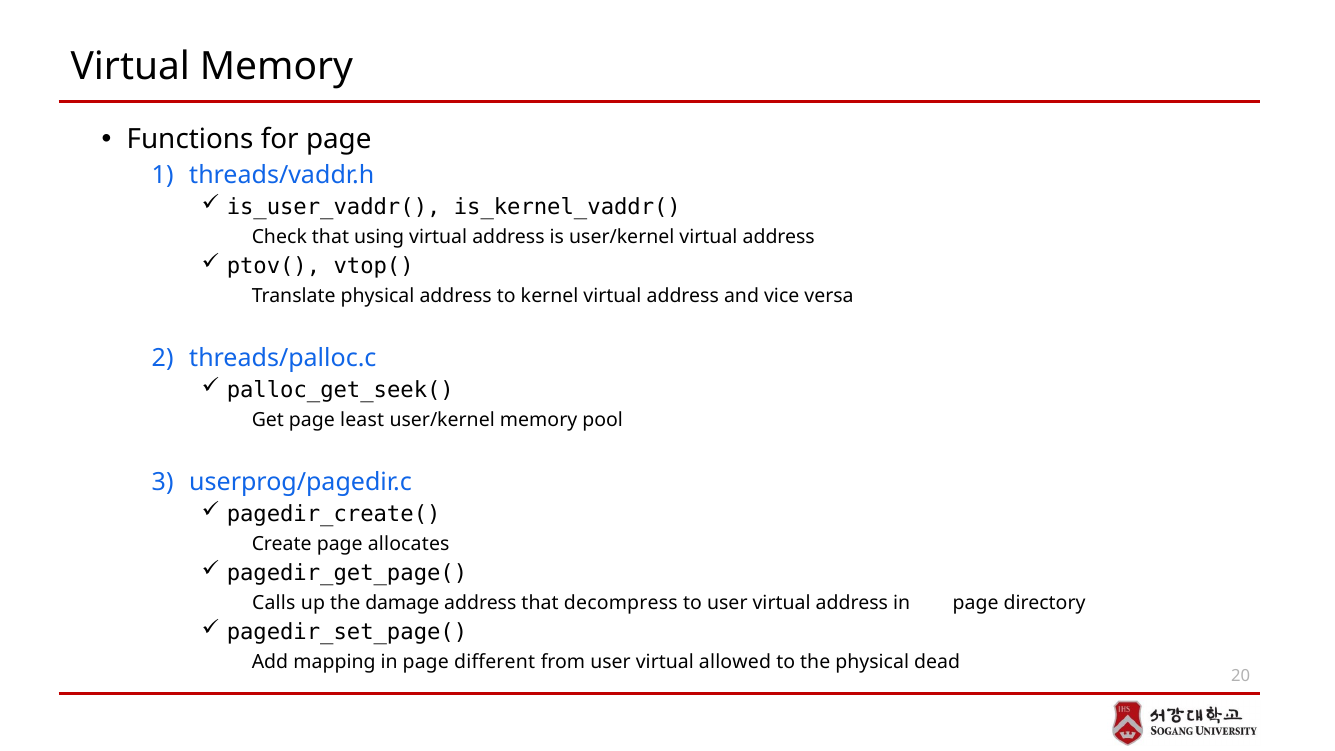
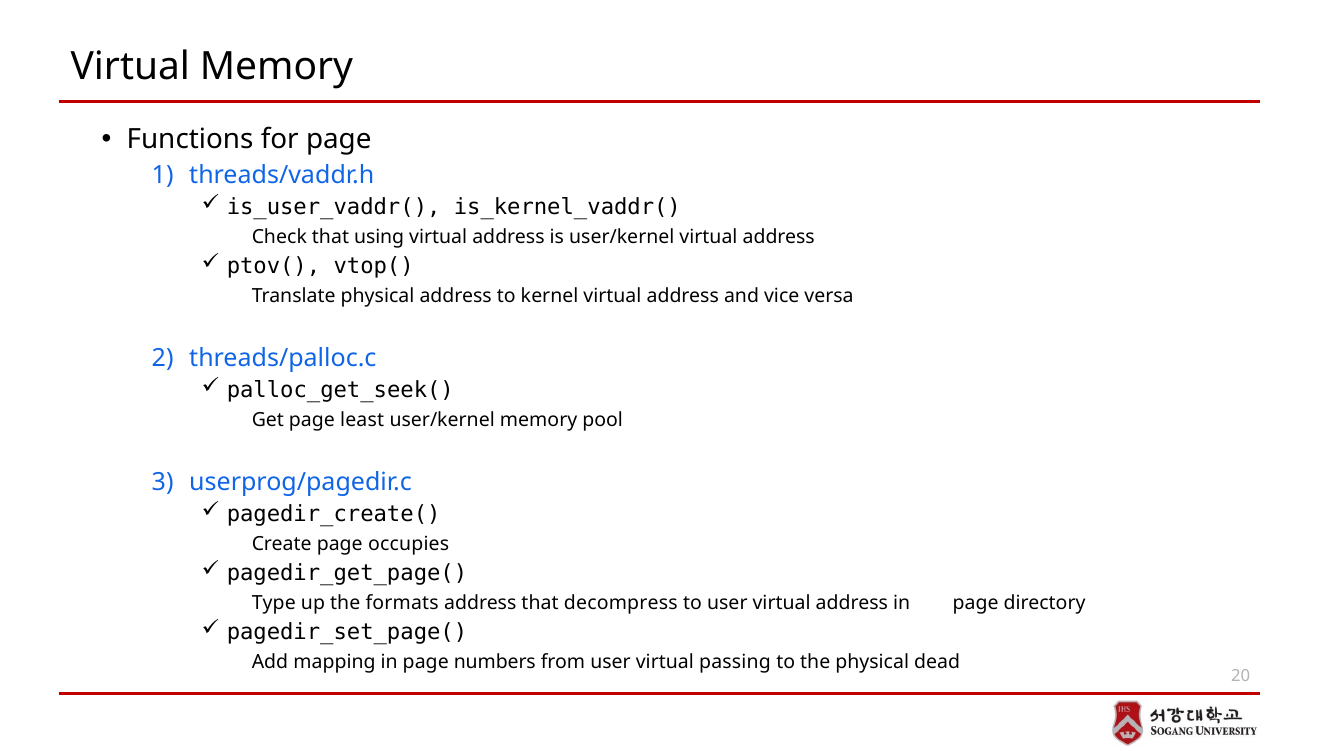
allocates: allocates -> occupies (409, 544)
Calls: Calls -> Type (274, 603)
damage: damage -> formats (402, 603)
different: different -> numbers (495, 662)
allowed: allowed -> passing (735, 662)
